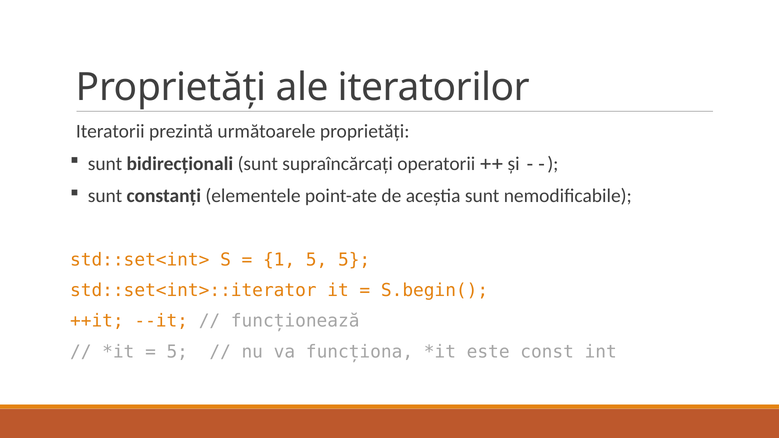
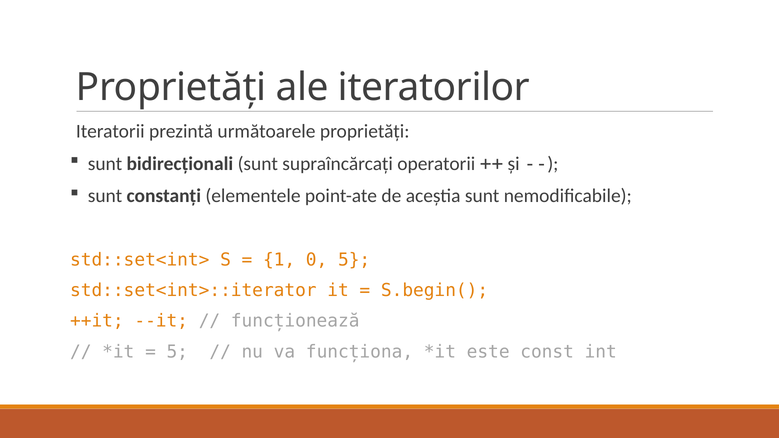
1 5: 5 -> 0 (317, 260)
